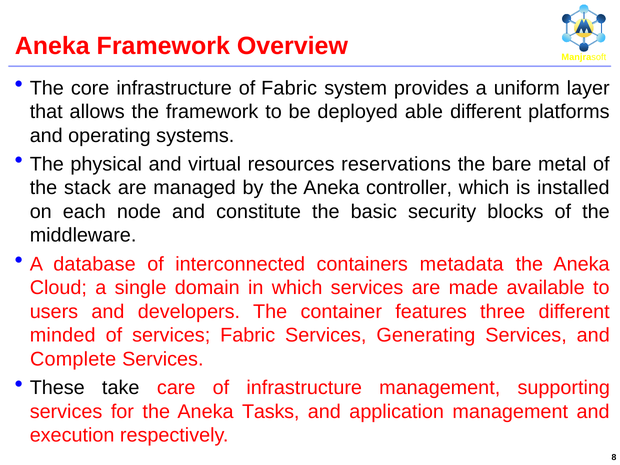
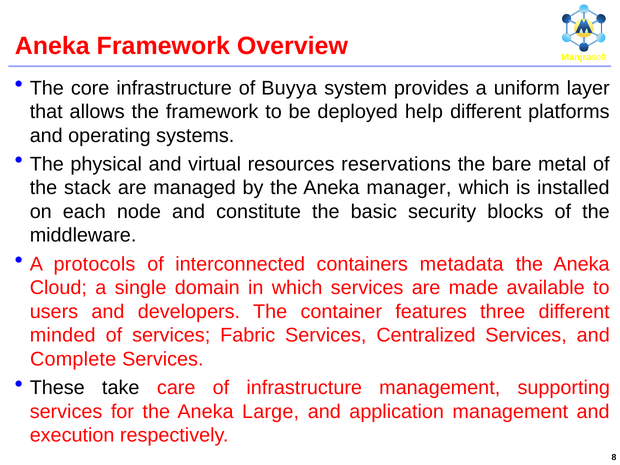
of Fabric: Fabric -> Buyya (289, 88)
able: able -> help (424, 112)
controller: controller -> manager (409, 188)
database: database -> protocols (94, 264)
Generating: Generating -> Centralized (426, 335)
Tasks: Tasks -> Large (271, 412)
